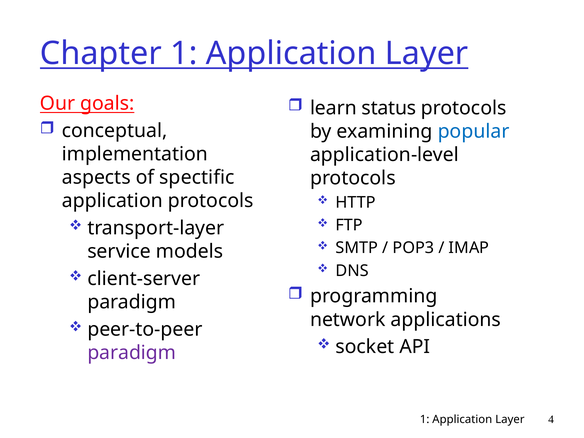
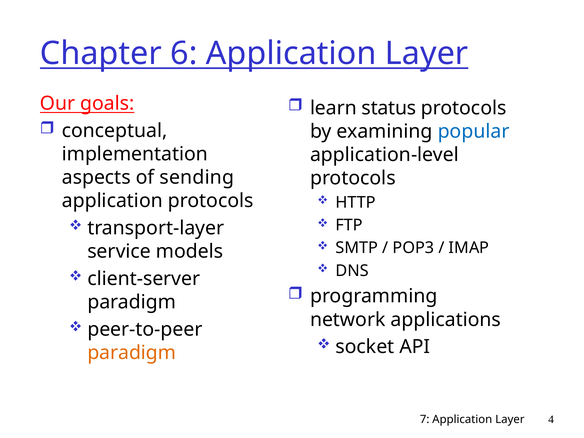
Chapter 1: 1 -> 6 (184, 53)
spectific: spectific -> sending (197, 178)
paradigm colour: purple -> orange (132, 353)
1: 1 -> 7 (425, 419)
